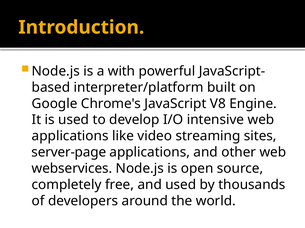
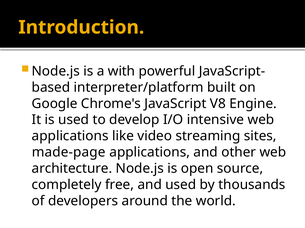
server-page: server-page -> made-page (69, 153)
webservices: webservices -> architecture (72, 169)
